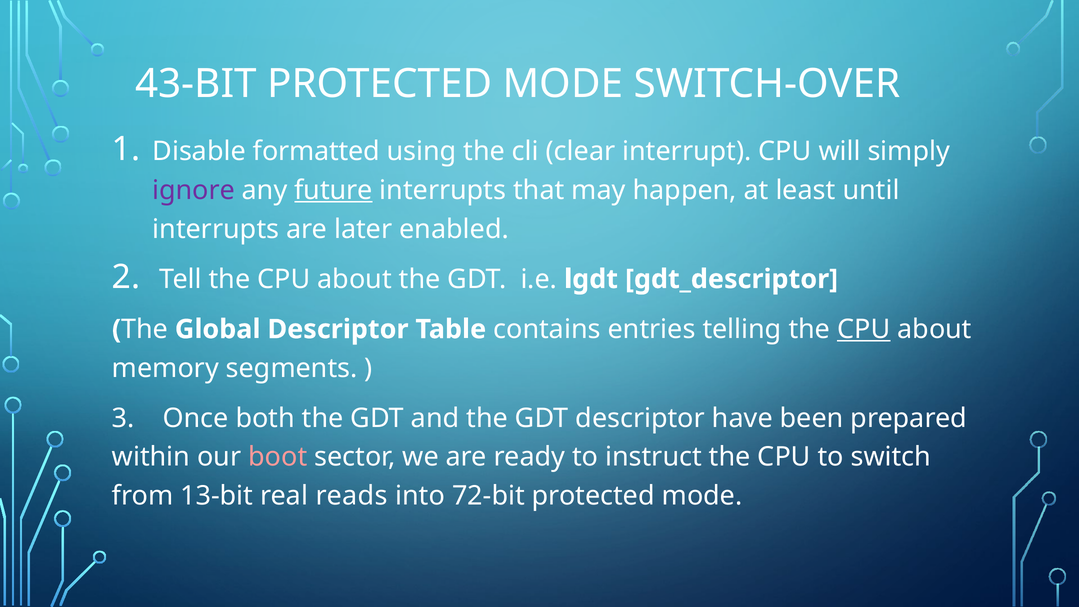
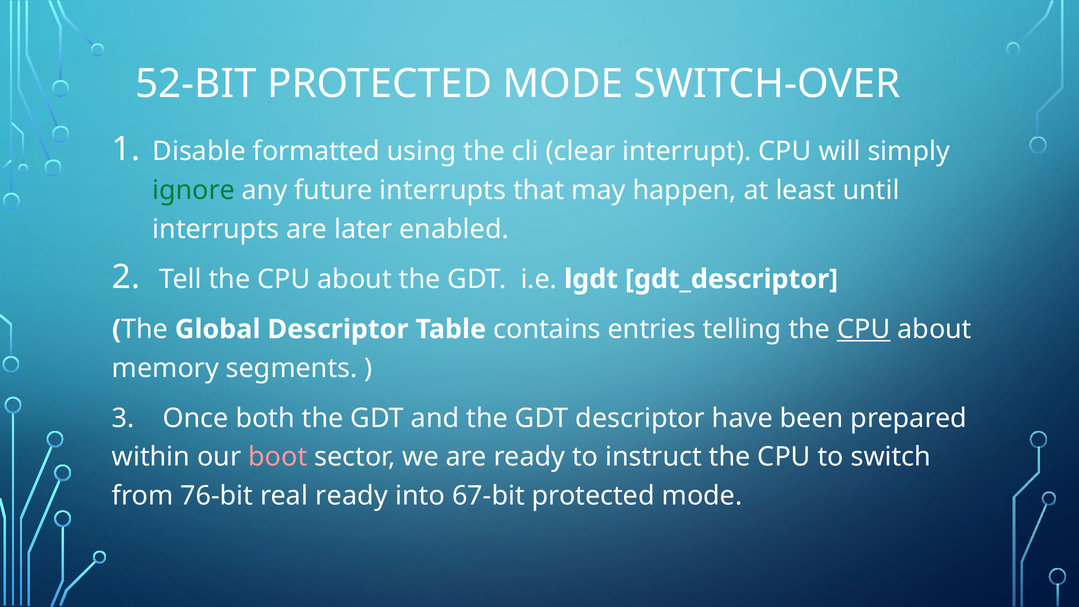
43-BIT: 43-BIT -> 52-BIT (196, 84)
ignore colour: purple -> green (194, 190)
future underline: present -> none (333, 190)
13-bit: 13-bit -> 76-bit (217, 496)
real reads: reads -> ready (352, 496)
72-bit: 72-bit -> 67-bit (488, 496)
